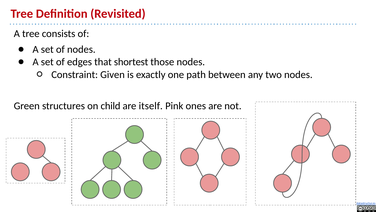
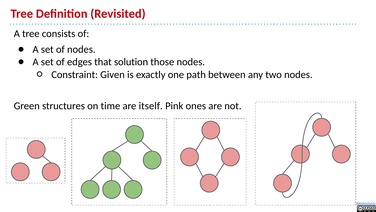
shortest: shortest -> solution (131, 62)
child: child -> time (110, 106)
